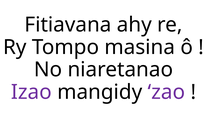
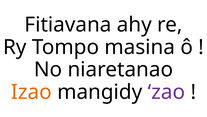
Izao colour: purple -> orange (31, 92)
